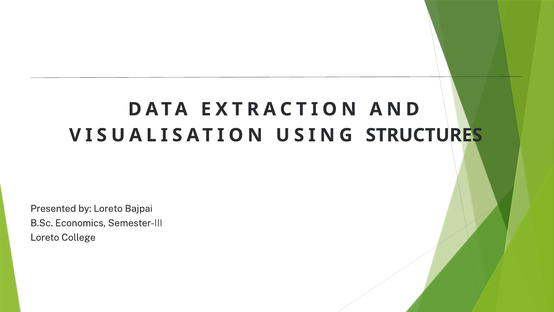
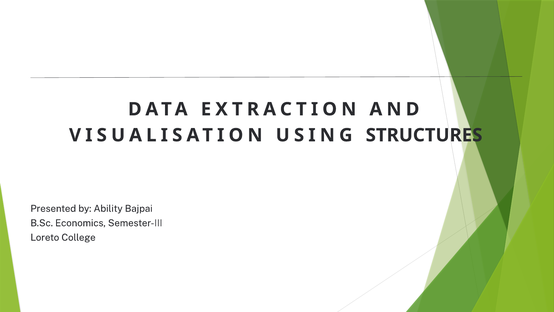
by Loreto: Loreto -> Ability (108, 208)
